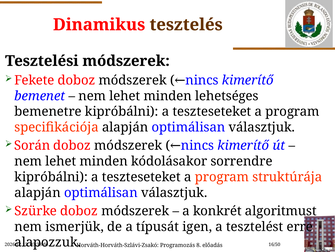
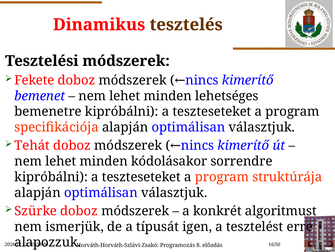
Során: Során -> Tehát (32, 145)
